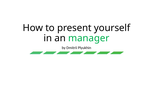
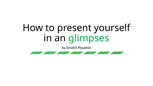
manager: manager -> glimpses (89, 38)
